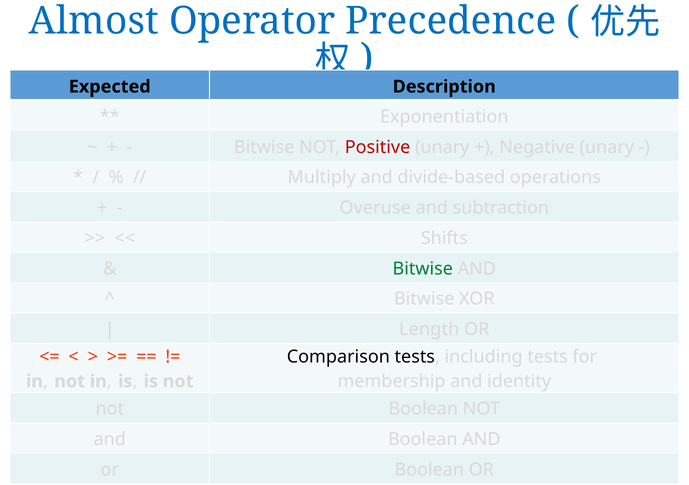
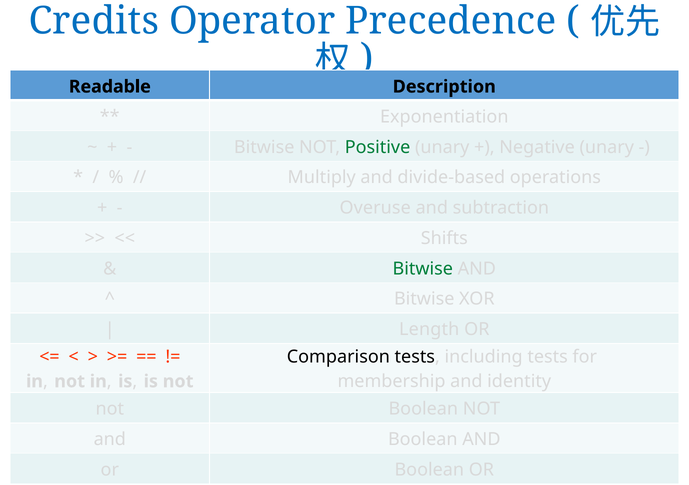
Almost: Almost -> Credits (94, 21)
Expected: Expected -> Readable (110, 87)
Positive colour: red -> green (378, 147)
